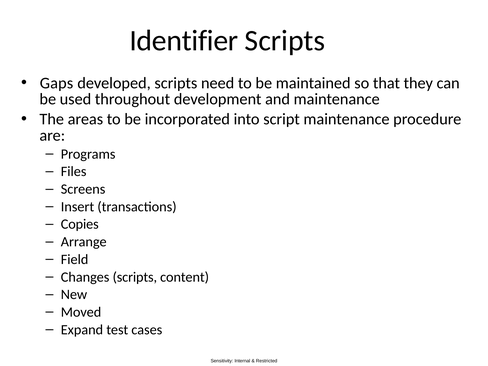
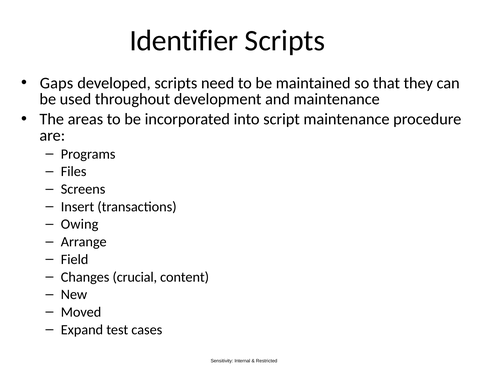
Copies: Copies -> Owing (80, 224)
Changes scripts: scripts -> crucial (135, 277)
